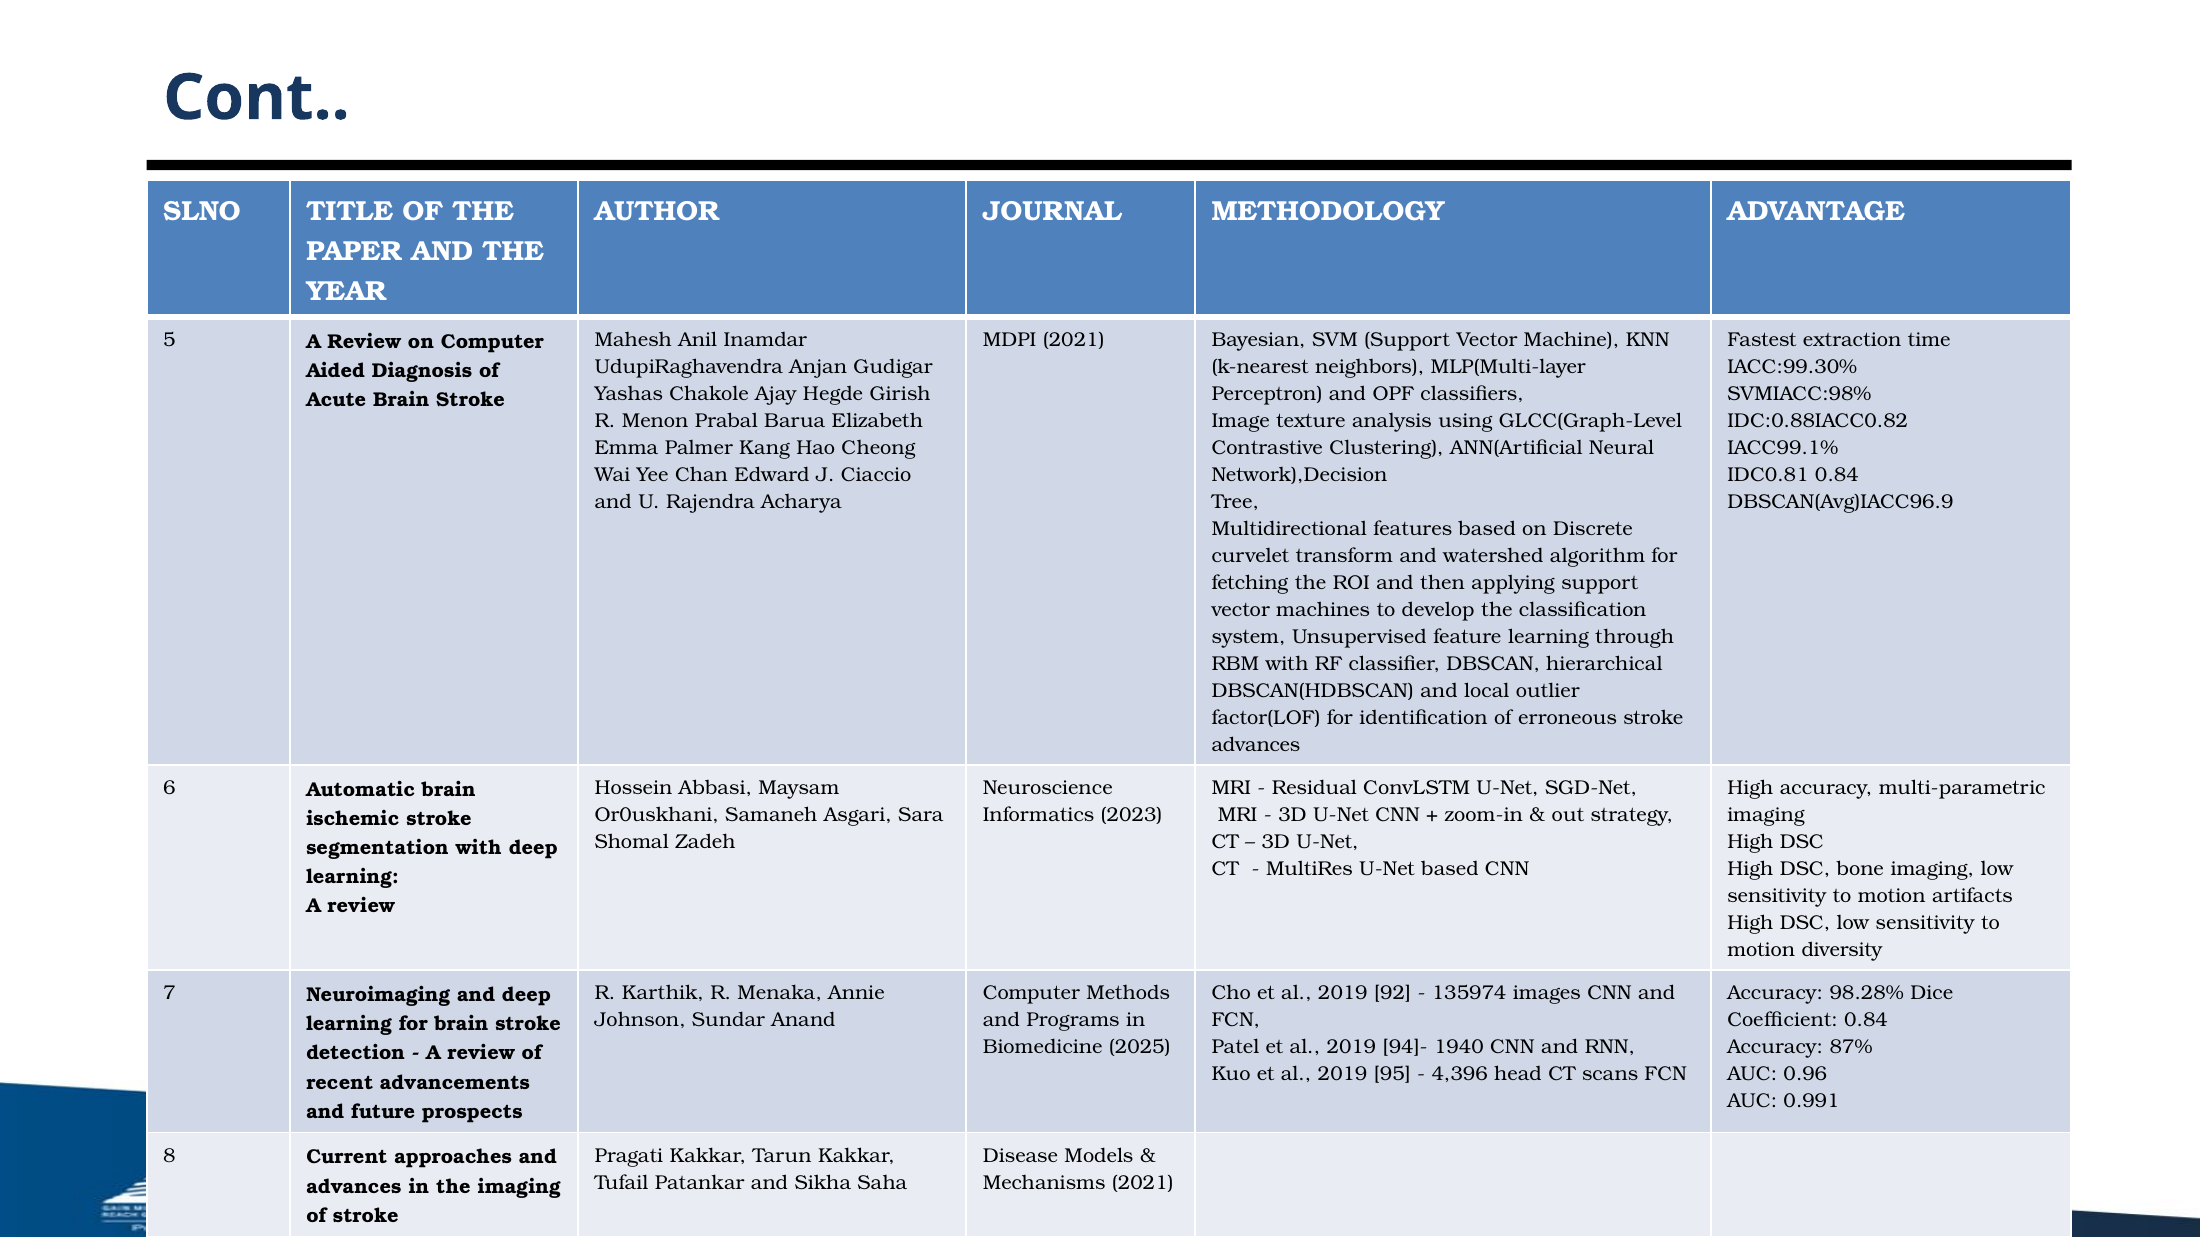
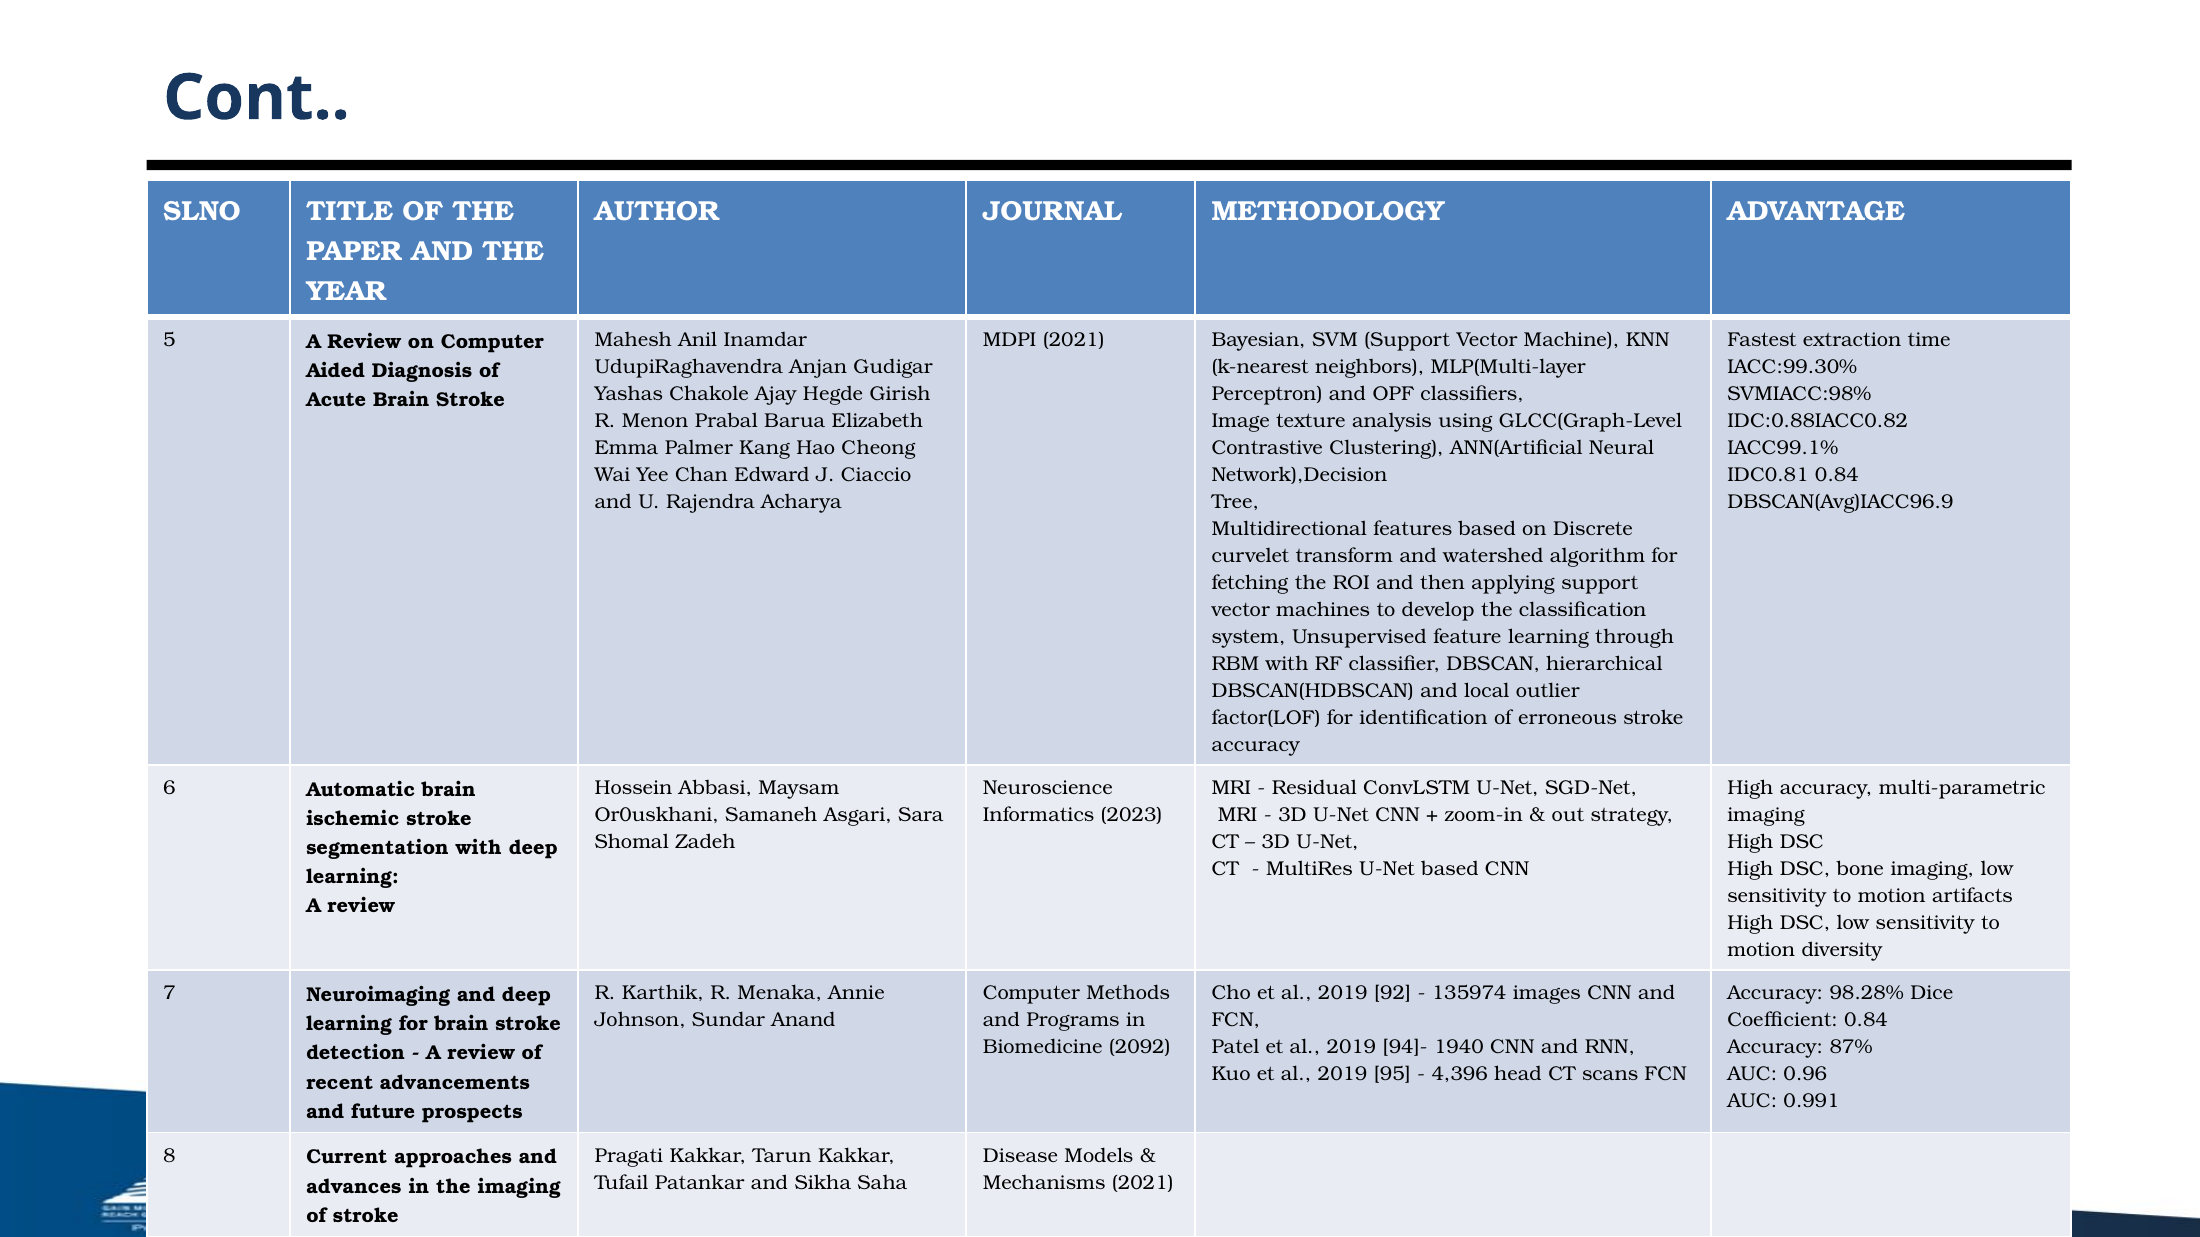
advances: advances -> accuracy (1256, 745)
2025: 2025 -> 2092 (1140, 1048)
